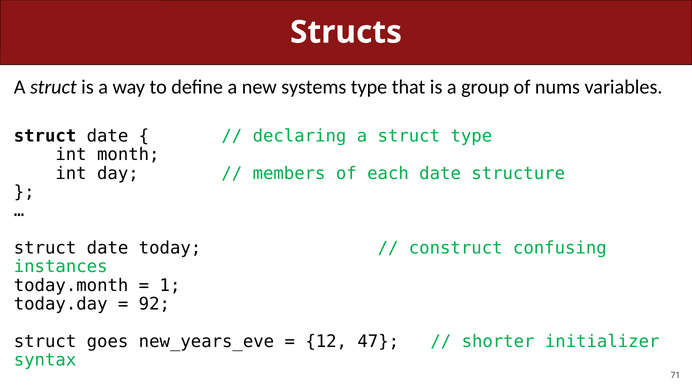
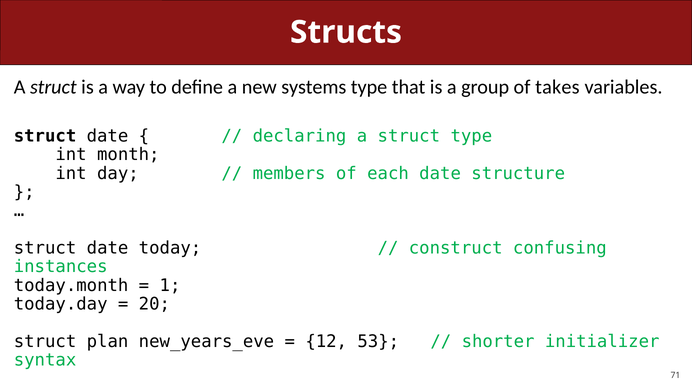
nums: nums -> takes (557, 87)
92: 92 -> 20 (154, 304)
goes: goes -> plan (108, 342)
47: 47 -> 53 (378, 342)
